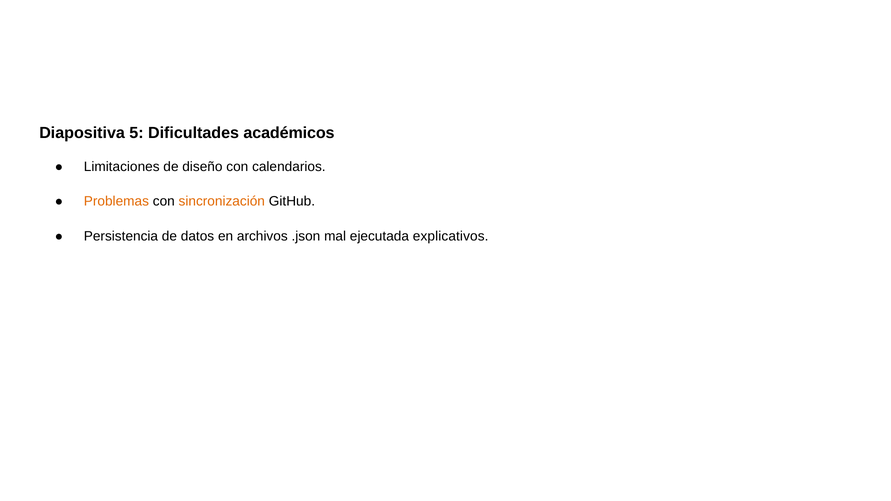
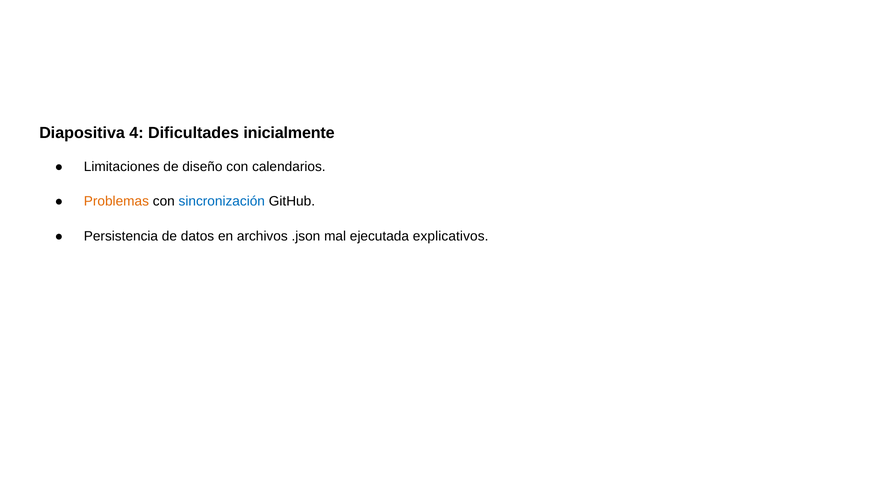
5: 5 -> 4 (136, 133)
académicos: académicos -> inicialmente (289, 133)
sincronización colour: orange -> blue (222, 202)
